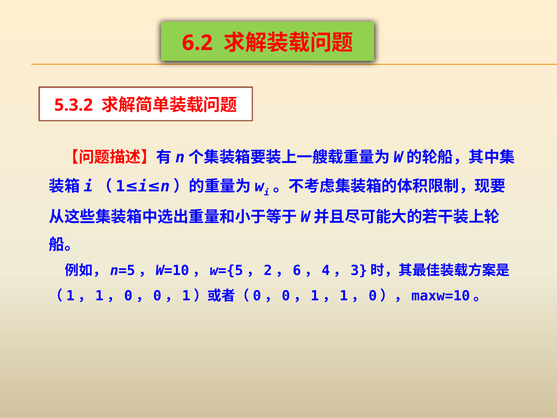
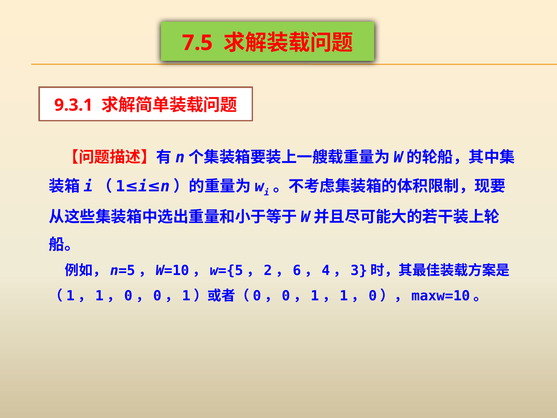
6.2: 6.2 -> 7.5 (197, 43)
5.3.2: 5.3.2 -> 9.3.1 (74, 105)
